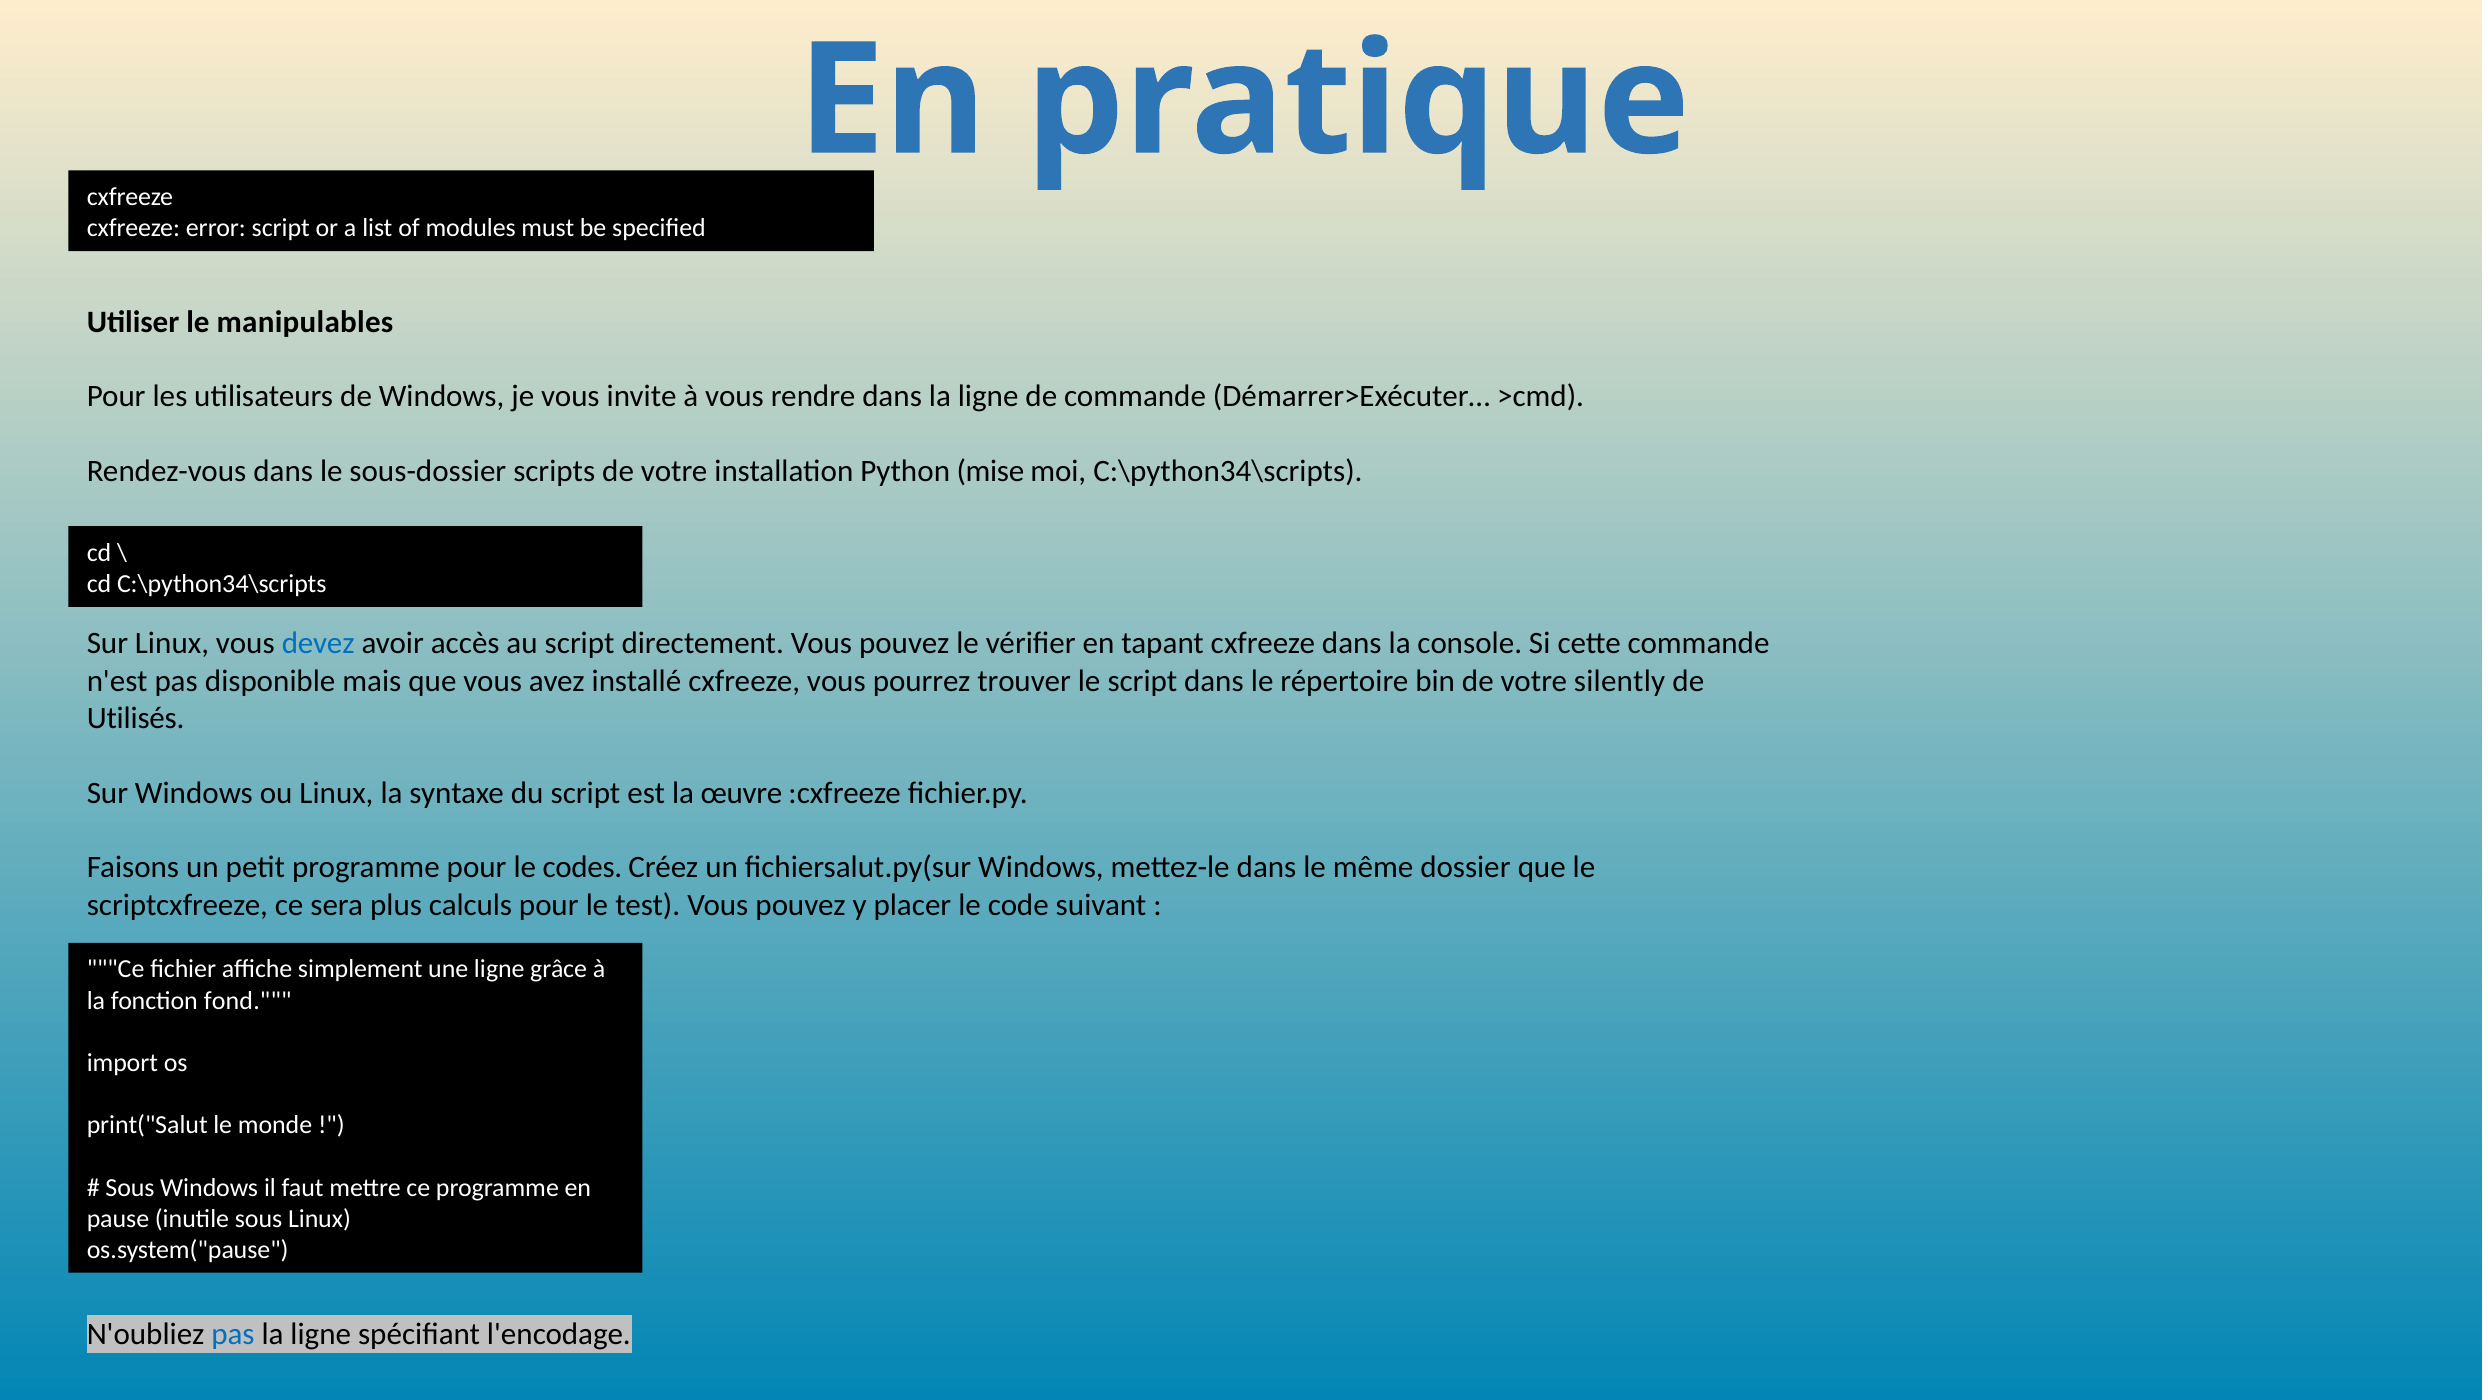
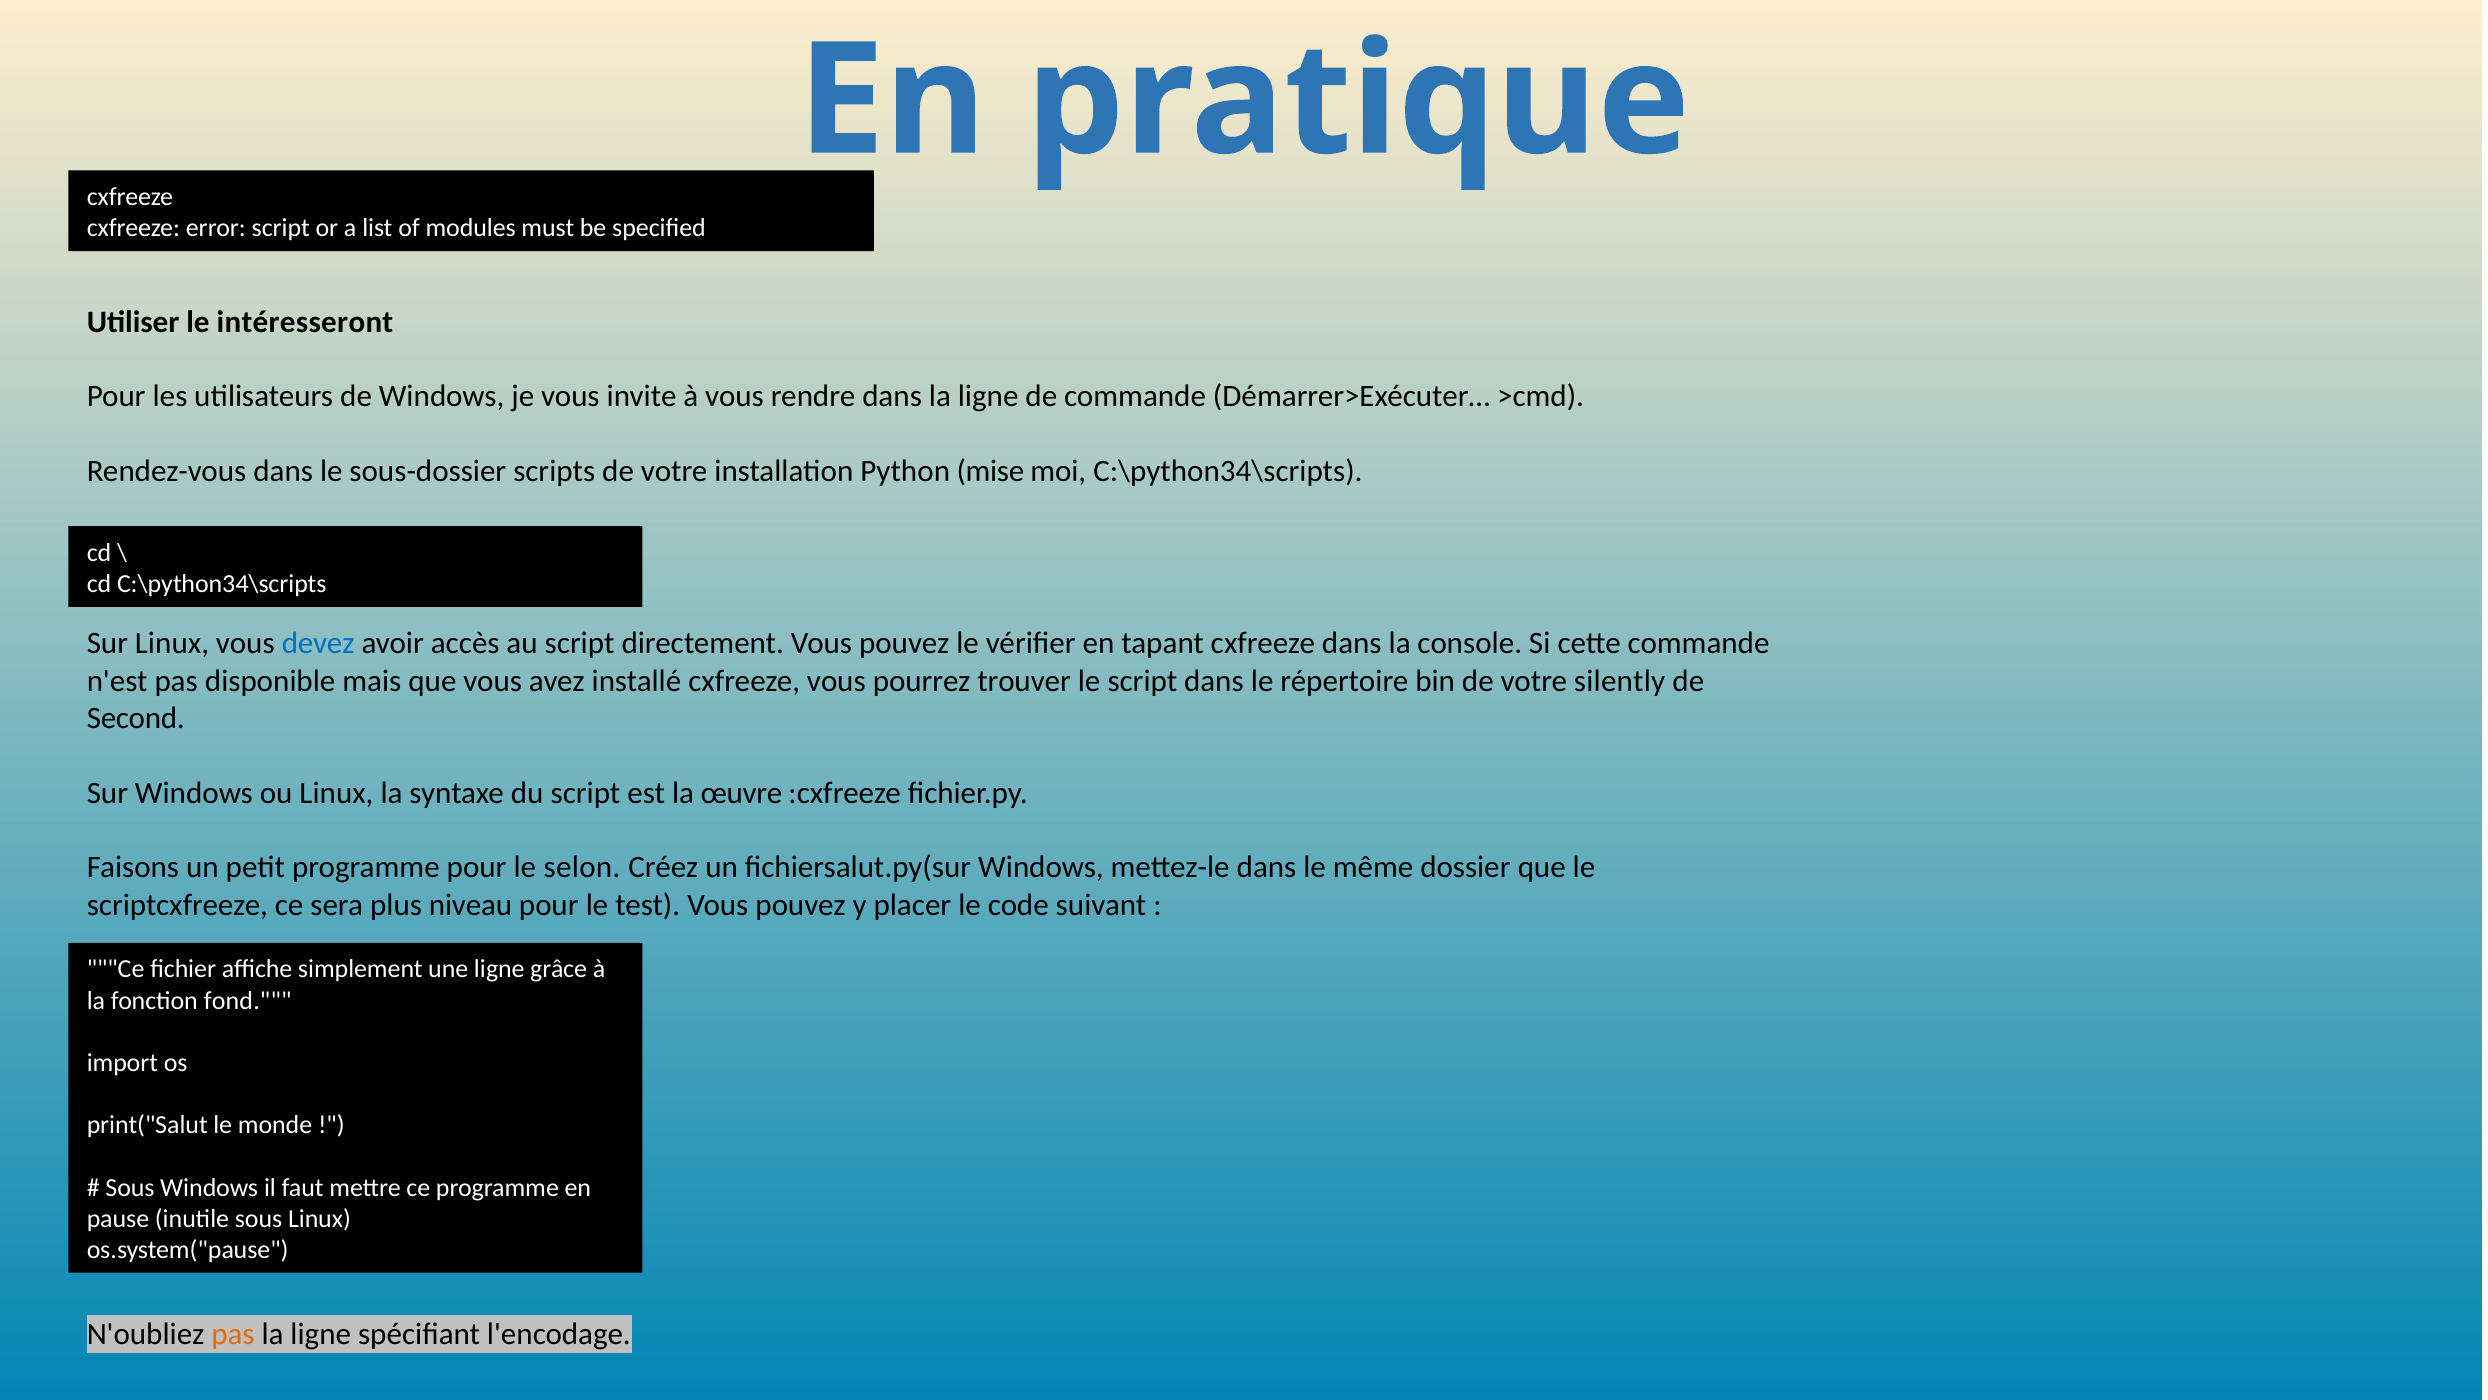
manipulables: manipulables -> intéresseront (305, 322)
Utilisés: Utilisés -> Second (136, 718)
codes: codes -> selon (582, 867)
calculs: calculs -> niveau (471, 905)
pas colour: blue -> orange (233, 1334)
